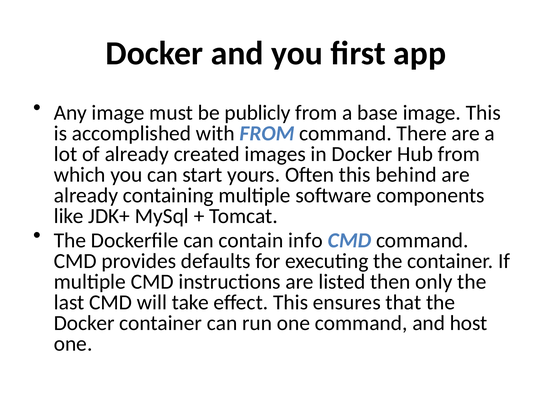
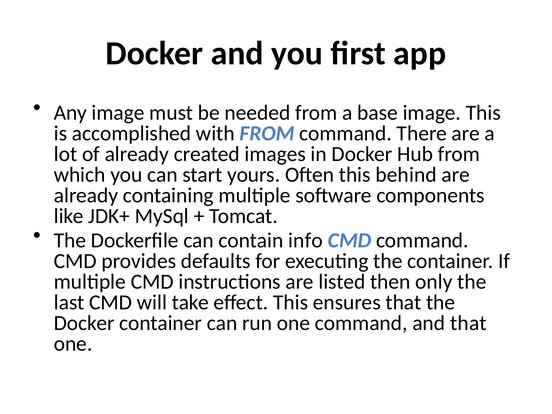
publicly: publicly -> needed (258, 113)
and host: host -> that (468, 323)
